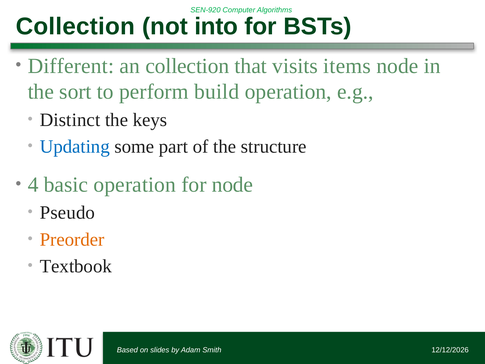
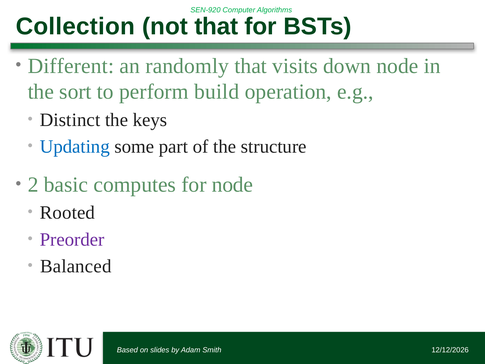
not into: into -> that (216, 27)
an collection: collection -> randomly (187, 66)
items: items -> down (347, 66)
4: 4 -> 2 (33, 184)
basic operation: operation -> computes (135, 184)
Pseudo: Pseudo -> Rooted (67, 213)
Preorder colour: orange -> purple (72, 239)
Textbook: Textbook -> Balanced (76, 266)
